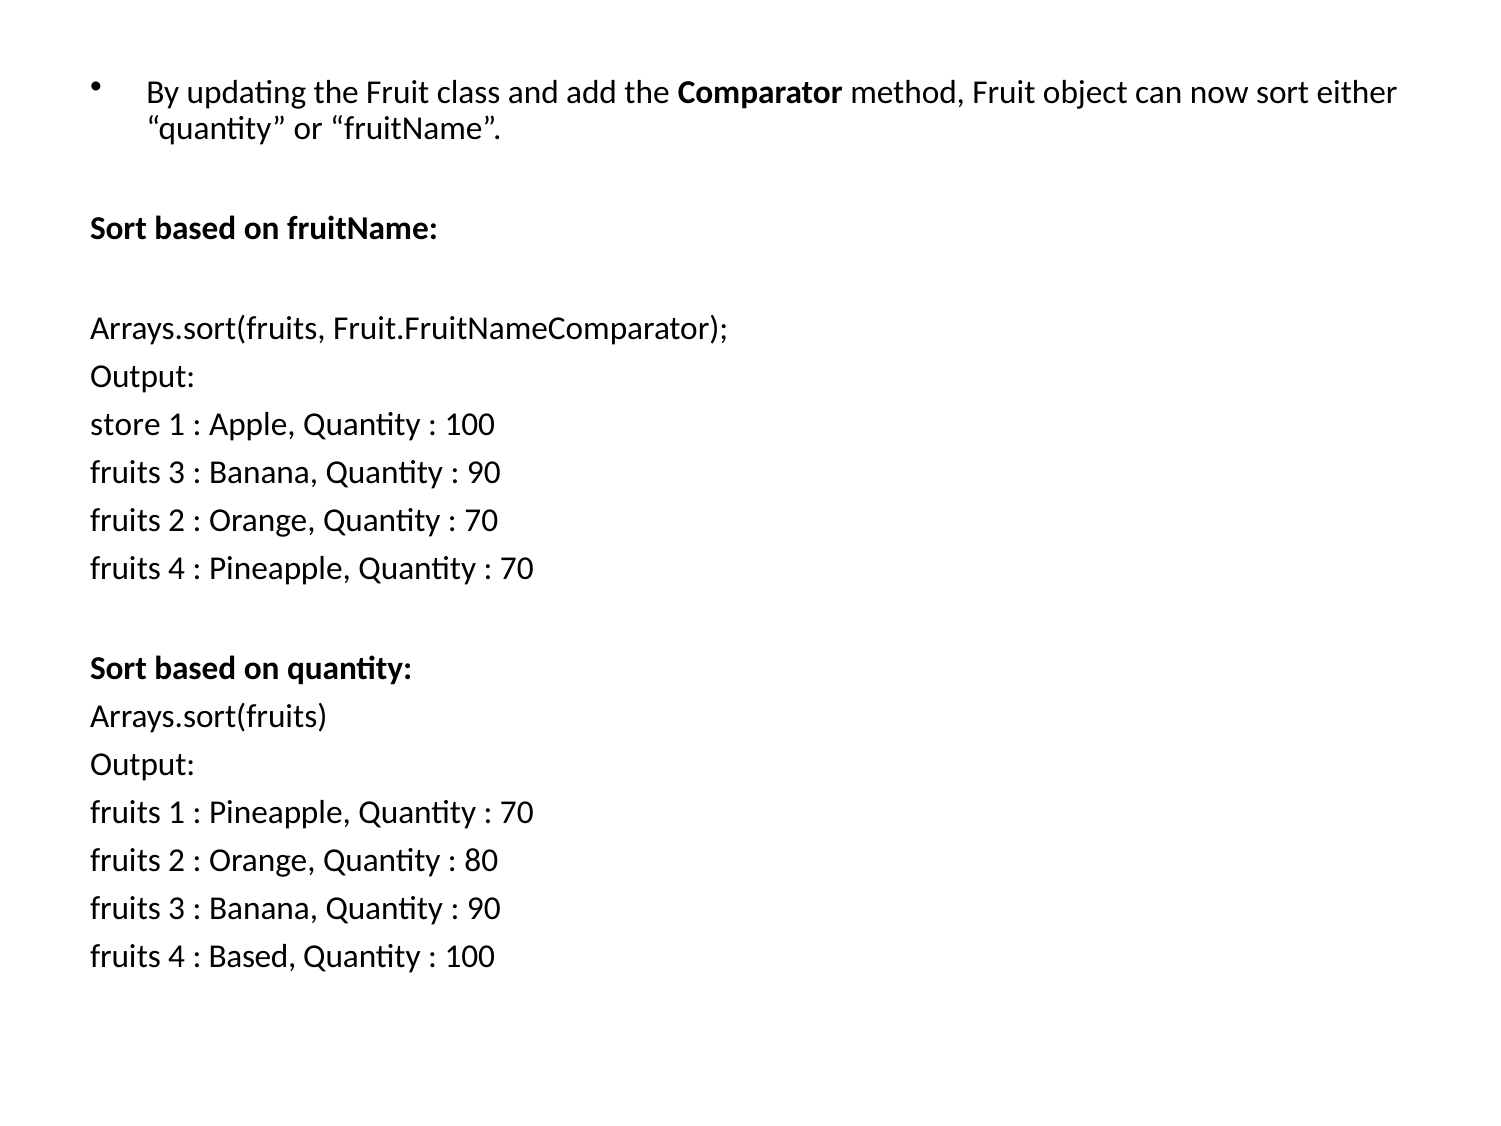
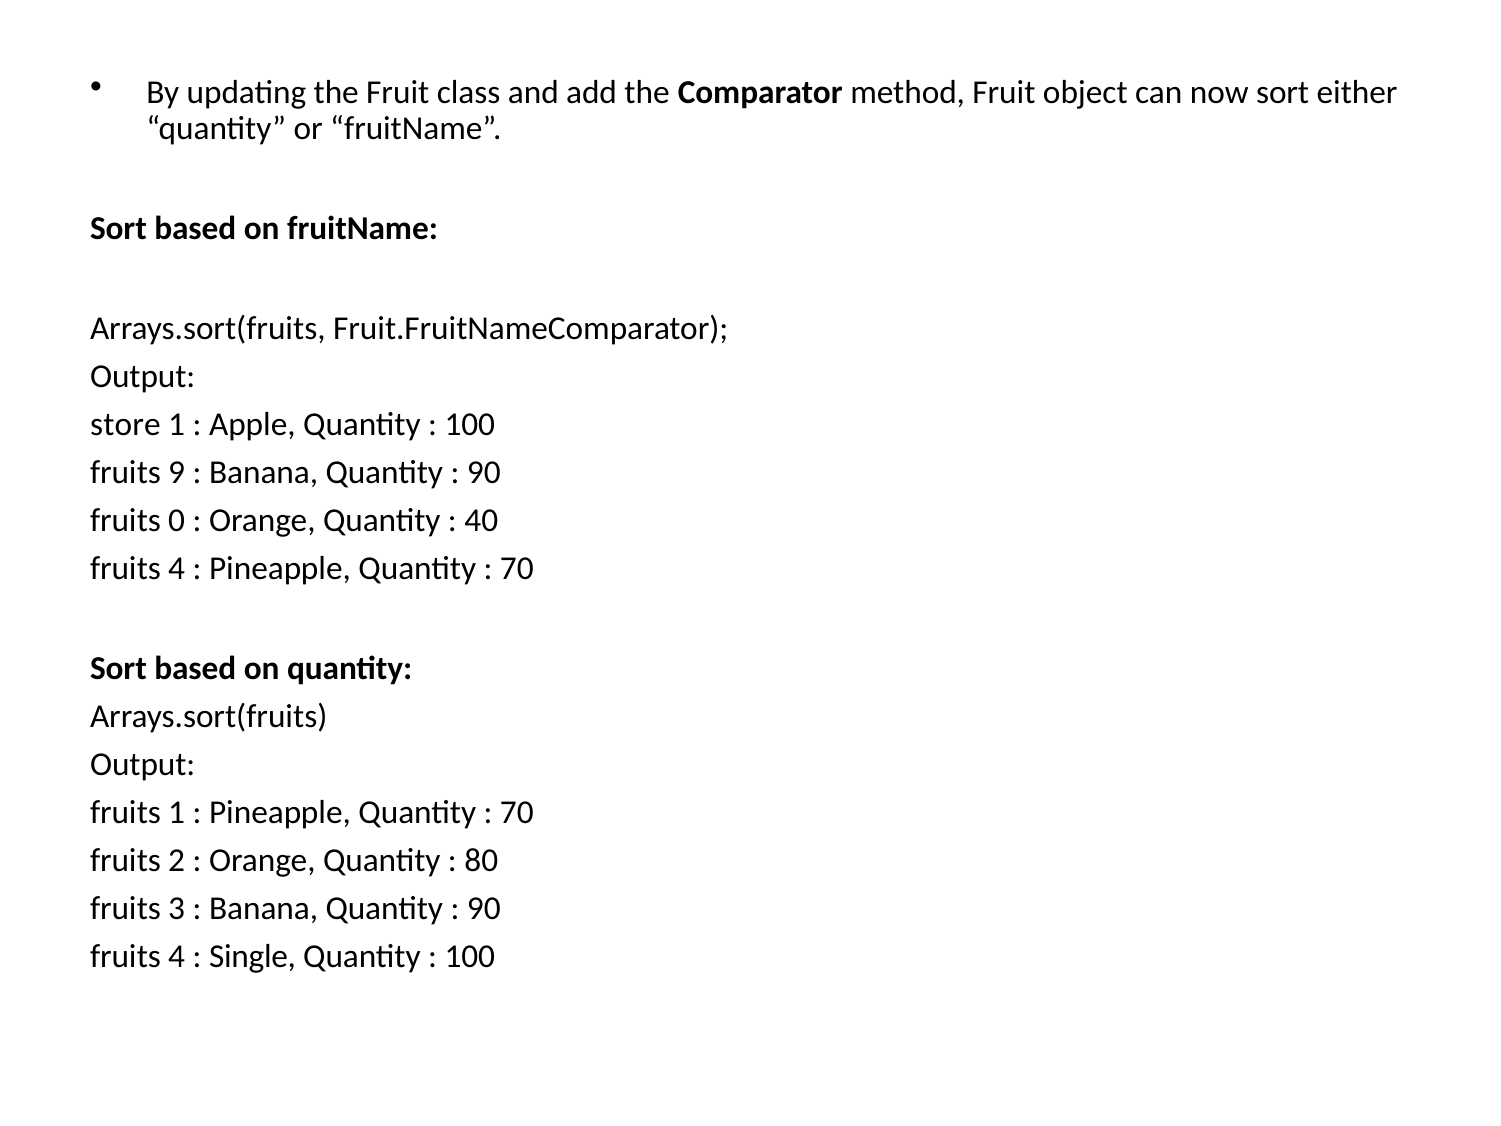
3: 3 -> 9 (177, 472)
2: 2 -> 0 (177, 520)
70: 70 -> 40 (481, 520)
Based: Based -> Single (253, 956)
